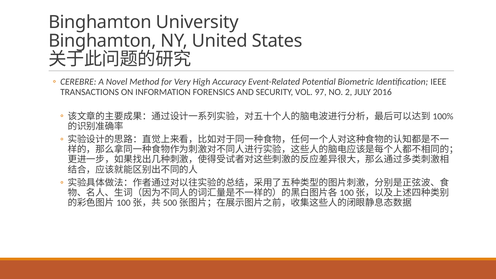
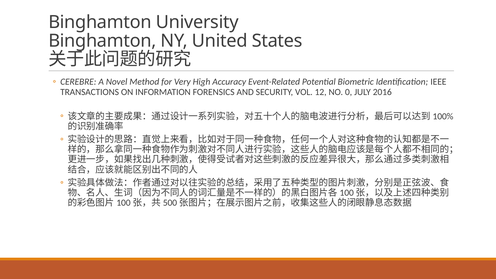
97: 97 -> 12 (321, 92)
2: 2 -> 0 (349, 92)
